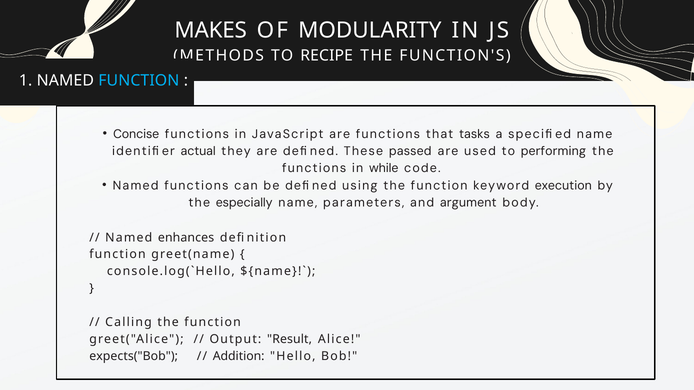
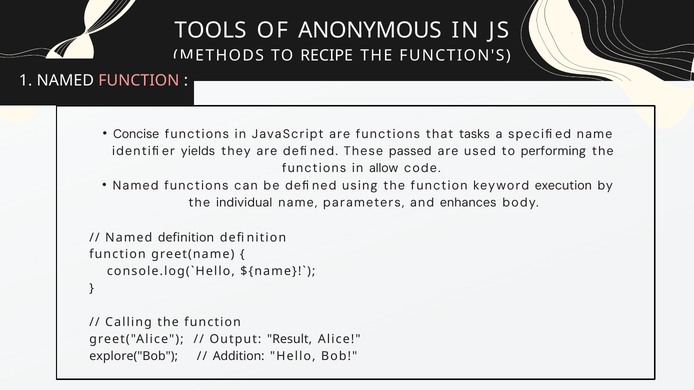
MAKES: MAKES -> TOOLS (210, 30)
MODULARITY: MODULARITY -> ANONYMOUS (370, 30)
FUNCTION colour: light blue -> pink (139, 81)
actual: actual -> yields (198, 151)
while: while -> allow (384, 168)
especially: especially -> individual (244, 203)
argument: argument -> enhances (468, 203)
Named enhances: enhances -> definition (186, 238)
expects("Bob: expects("Bob -> explore("Bob (134, 357)
